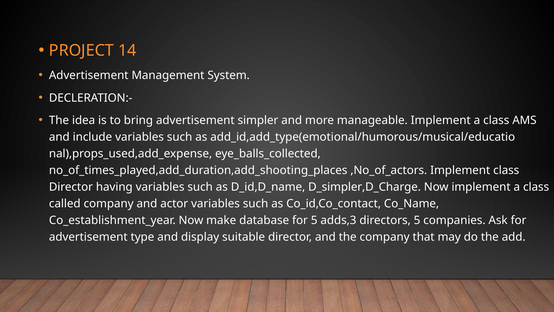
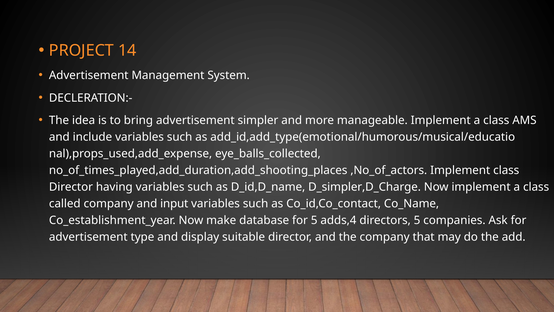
actor: actor -> input (174, 203)
adds,3: adds,3 -> adds,4 (338, 220)
